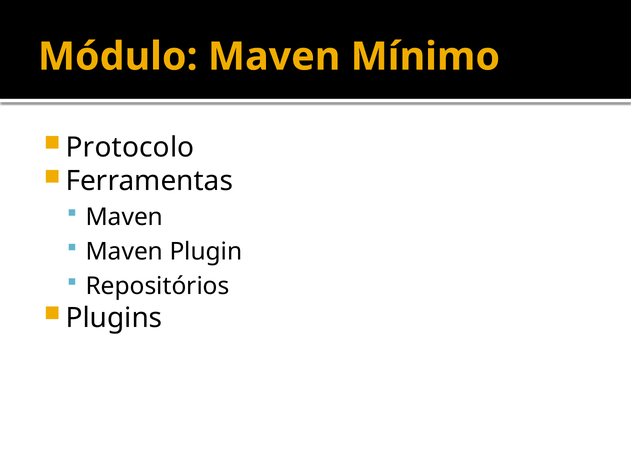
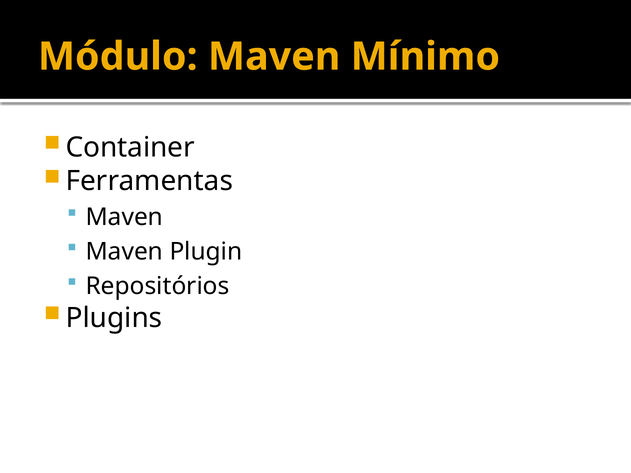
Protocolo: Protocolo -> Container (130, 148)
